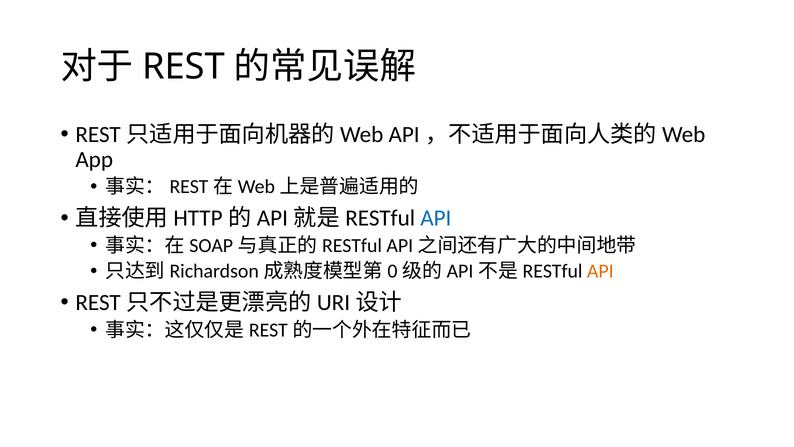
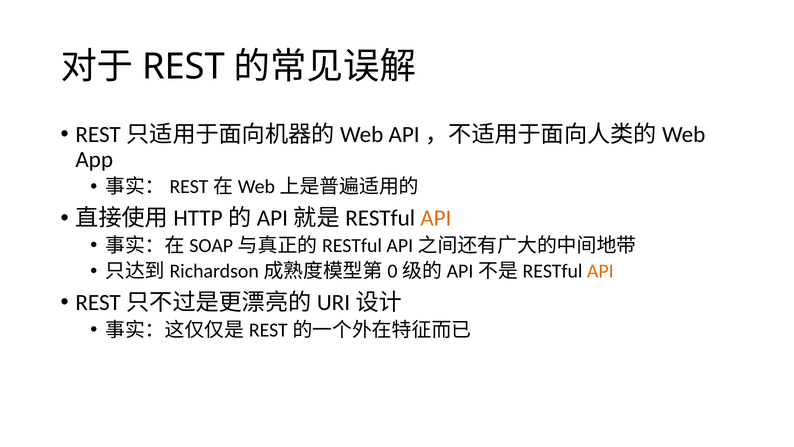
API colour: blue -> orange (436, 218)
